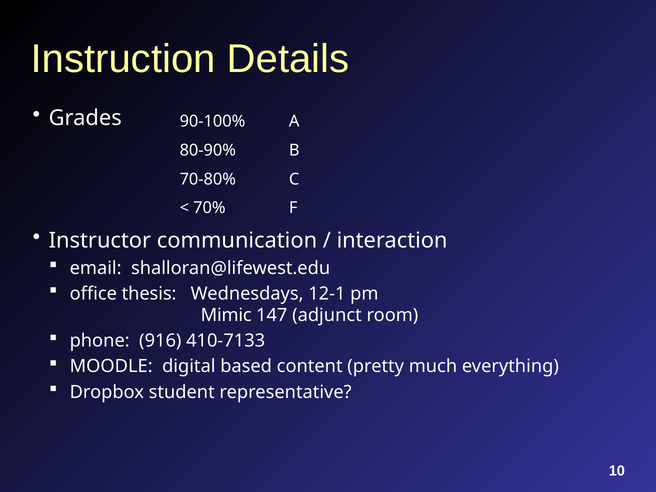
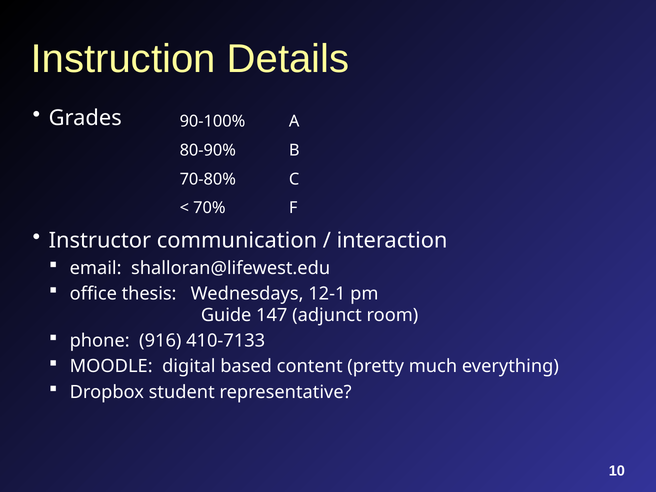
Mimic: Mimic -> Guide (226, 315)
